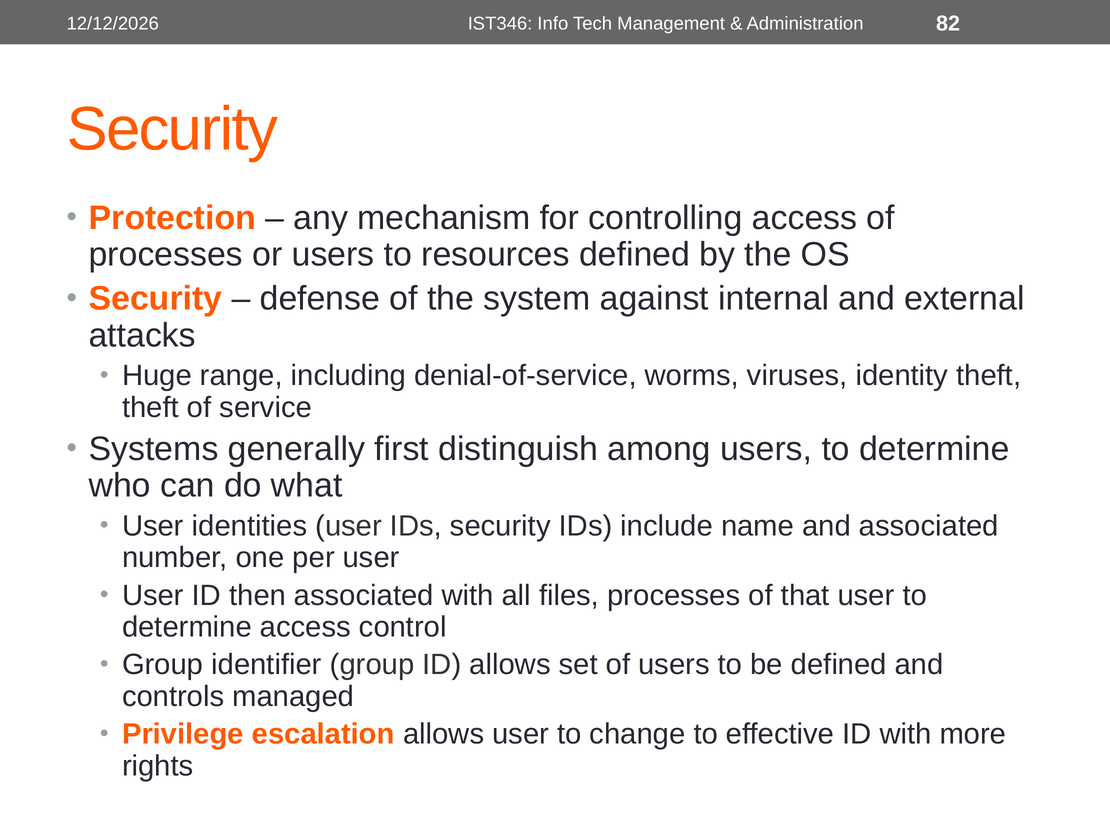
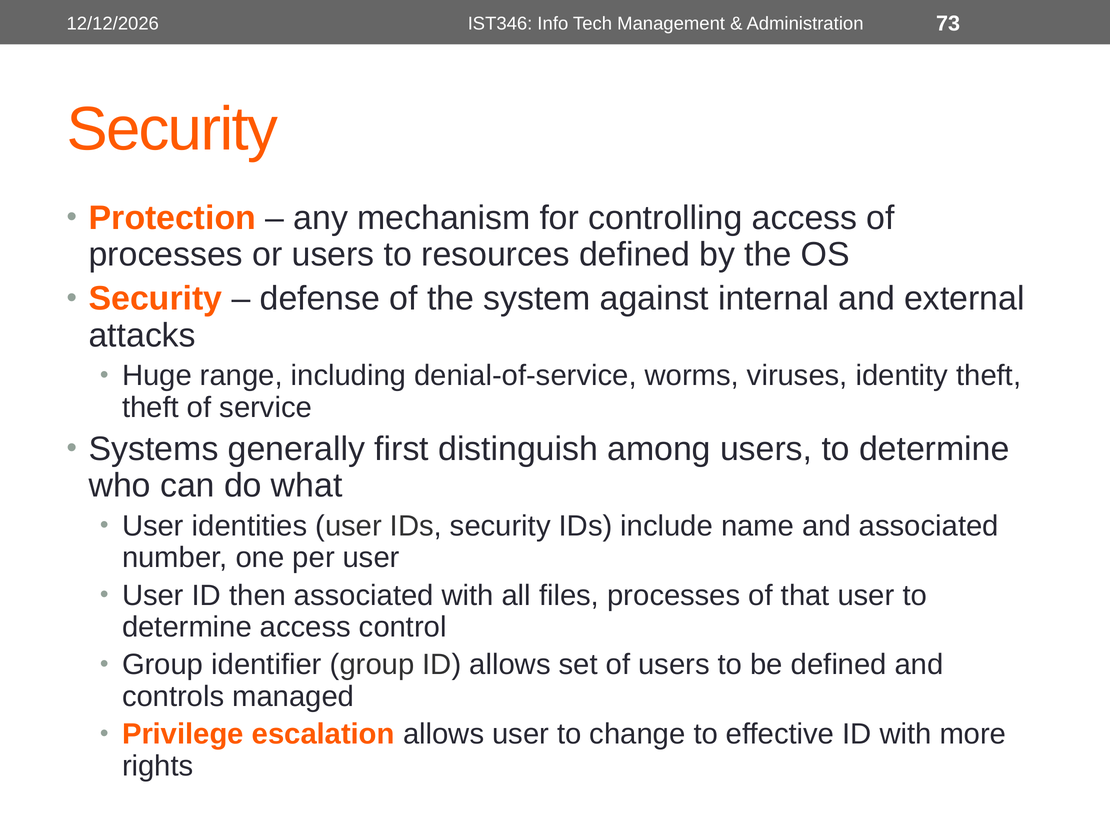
82: 82 -> 73 (948, 24)
